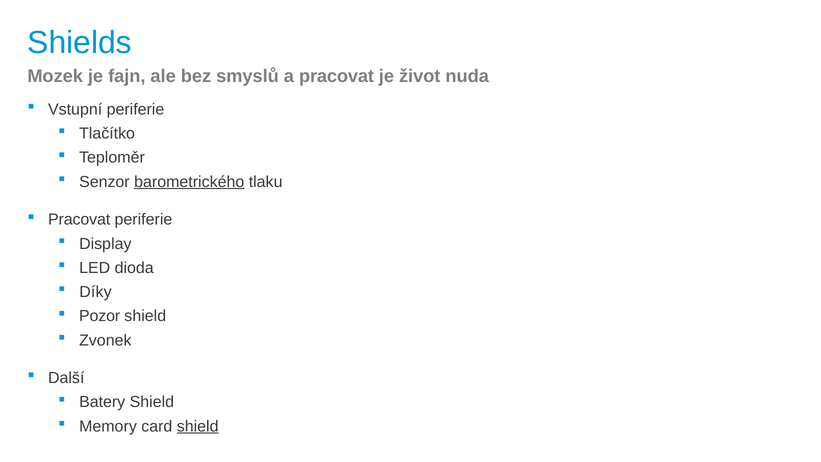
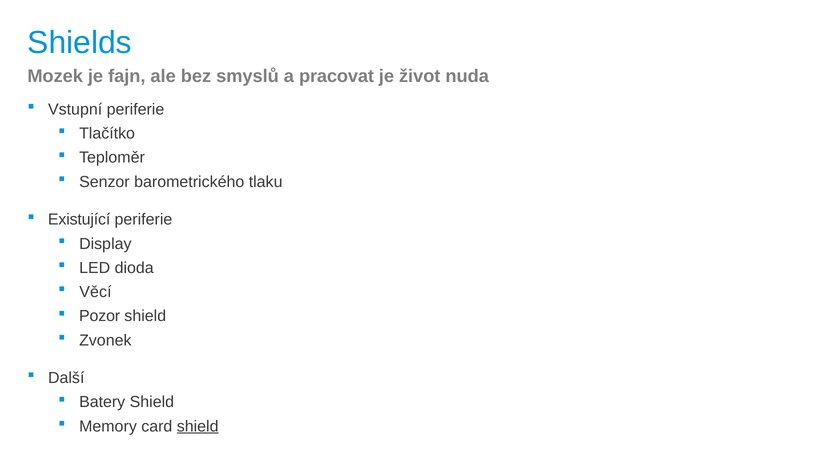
barometrického underline: present -> none (189, 182)
Pracovat: Pracovat -> Existující (79, 220)
Díky: Díky -> Věcí (95, 292)
